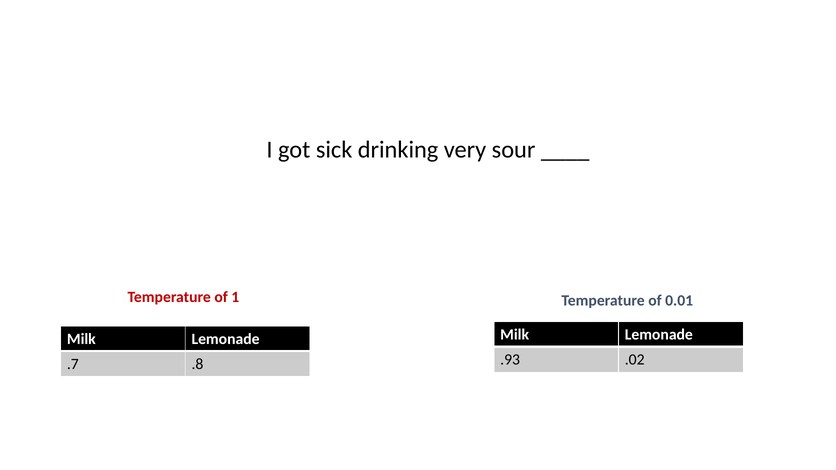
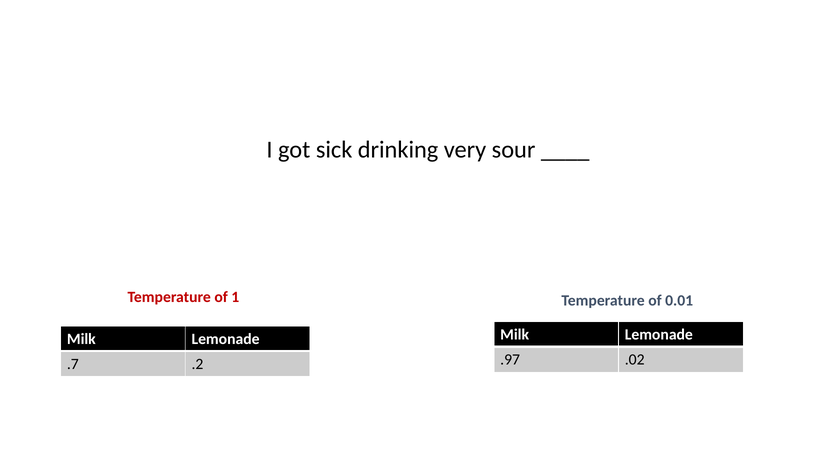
.93: .93 -> .97 (510, 360)
.8: .8 -> .2 (198, 364)
